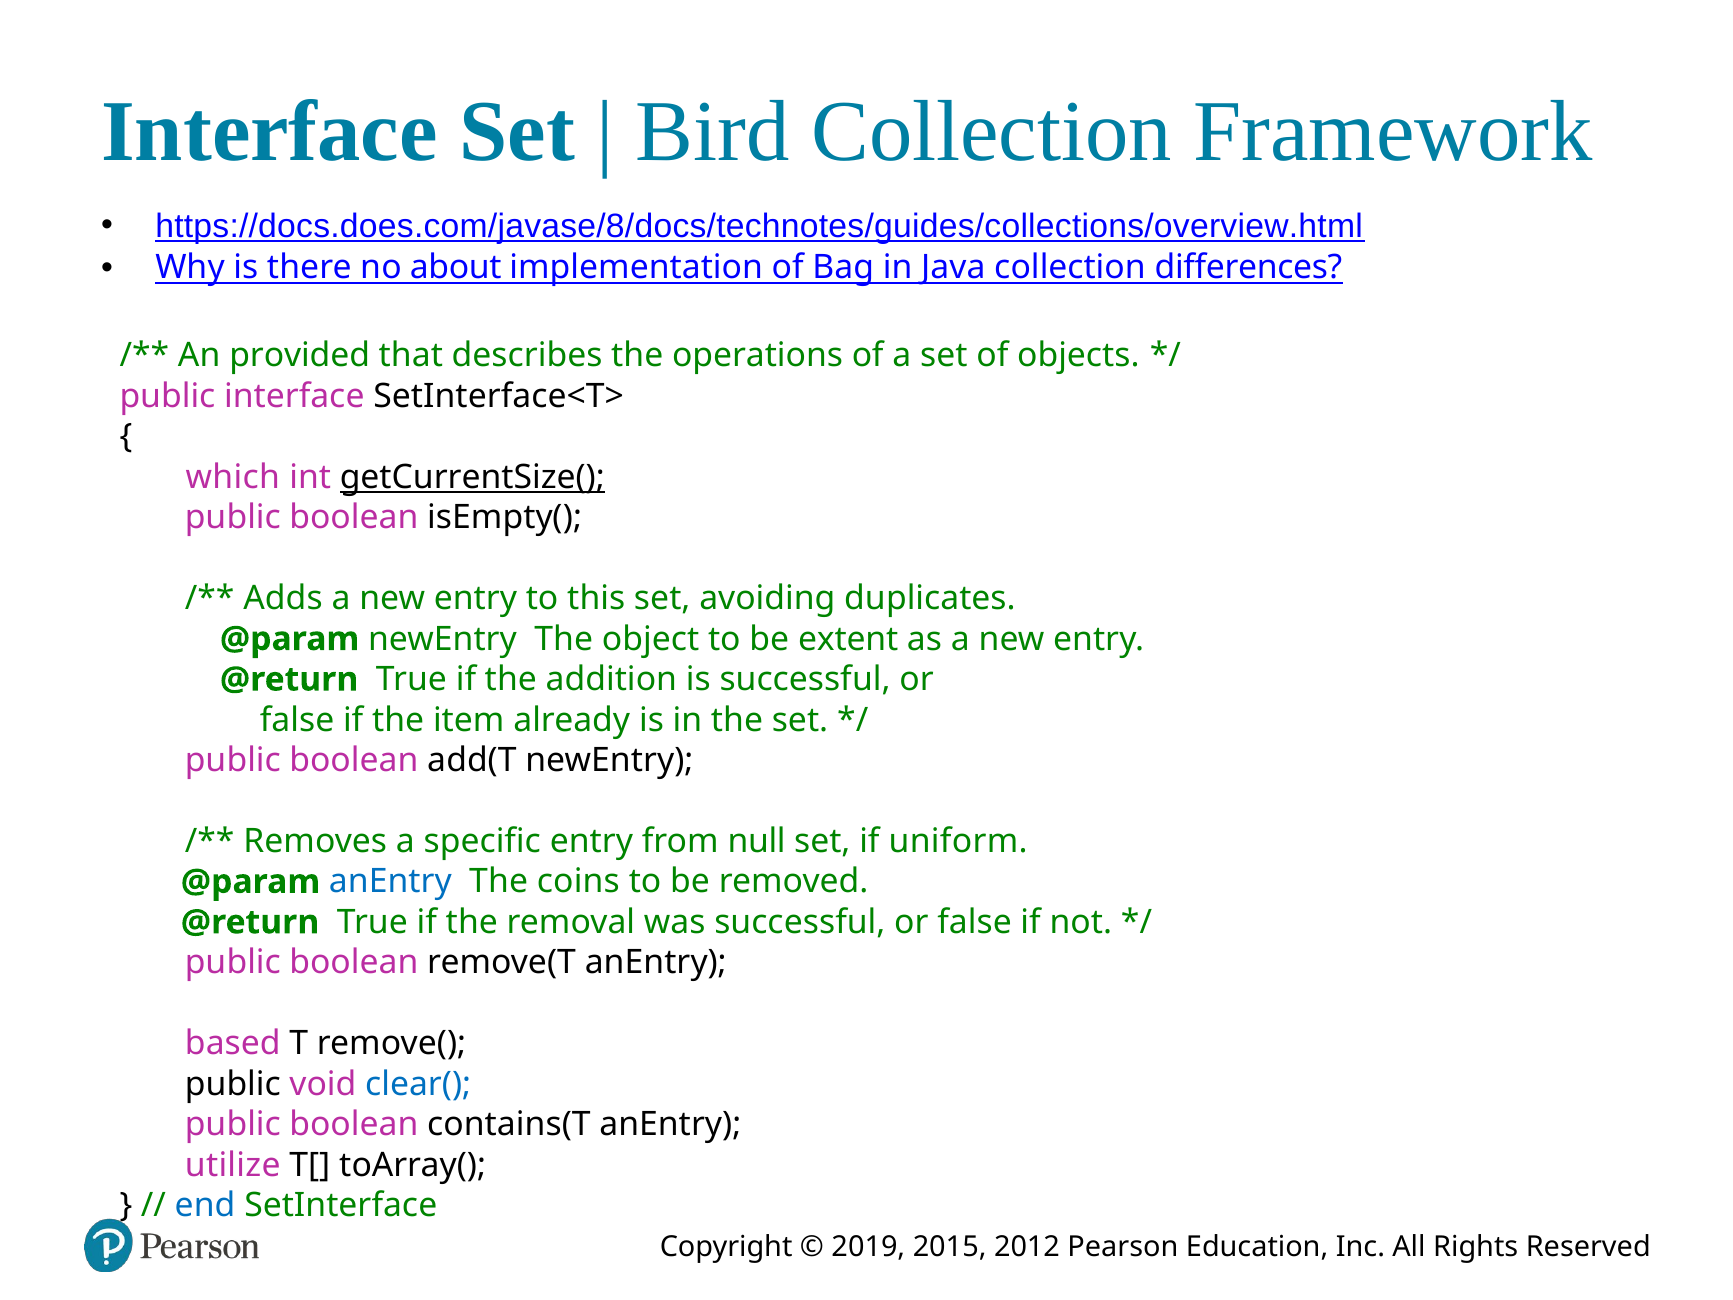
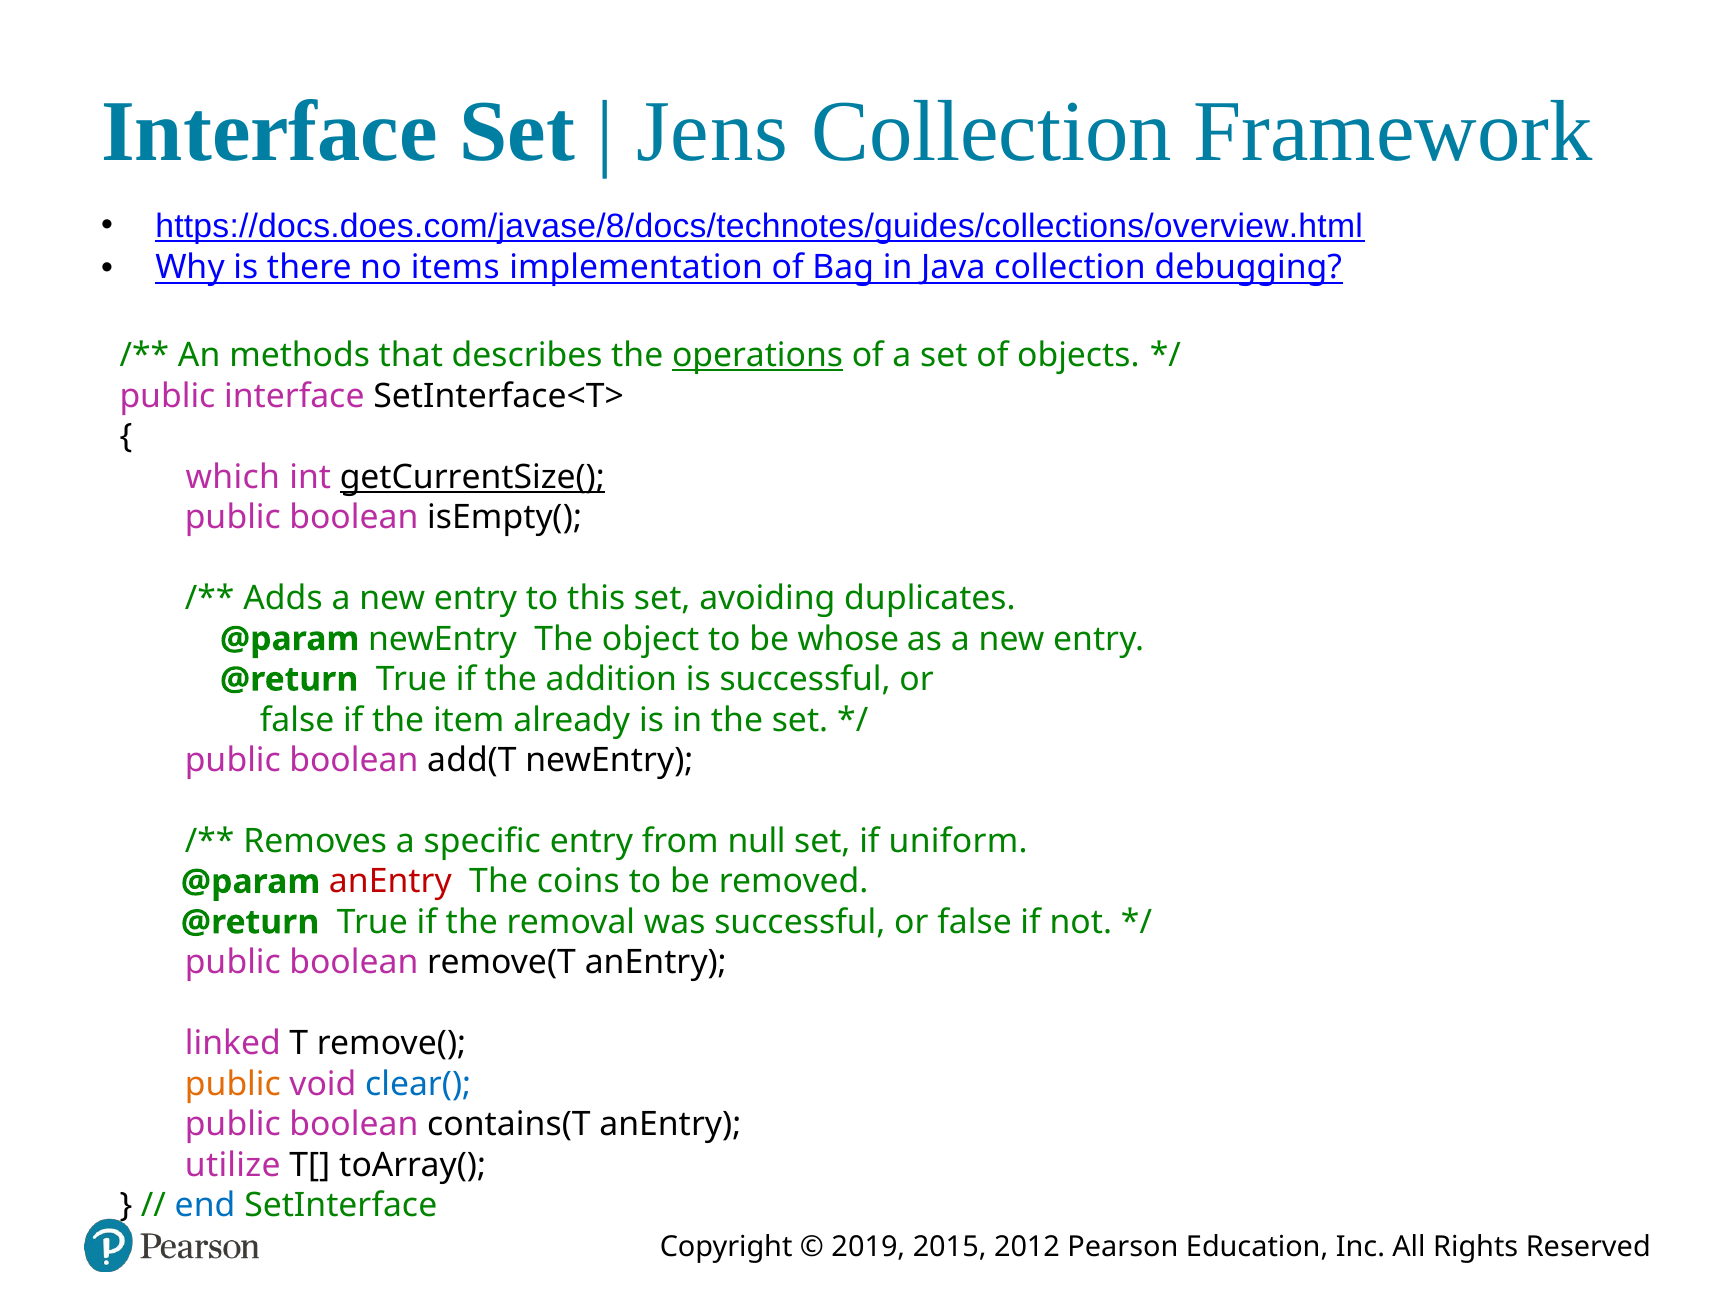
Bird: Bird -> Jens (712, 132)
about: about -> items (455, 267)
differences: differences -> debugging (1248, 267)
provided: provided -> methods (300, 356)
operations underline: none -> present (758, 356)
extent: extent -> whose (848, 639)
anEntry colour: blue -> red (390, 882)
based: based -> linked (233, 1043)
public colour: black -> orange (233, 1084)
